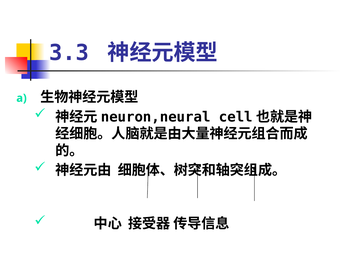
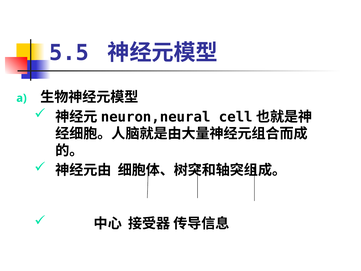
3.3: 3.3 -> 5.5 (69, 53)
